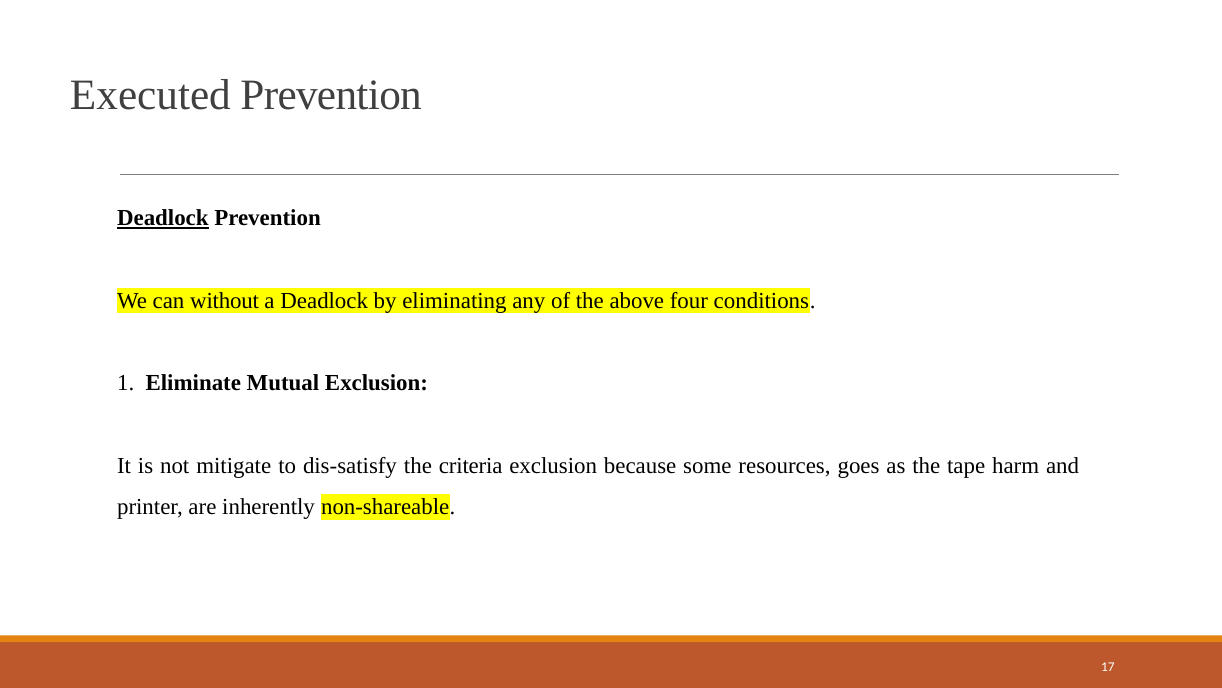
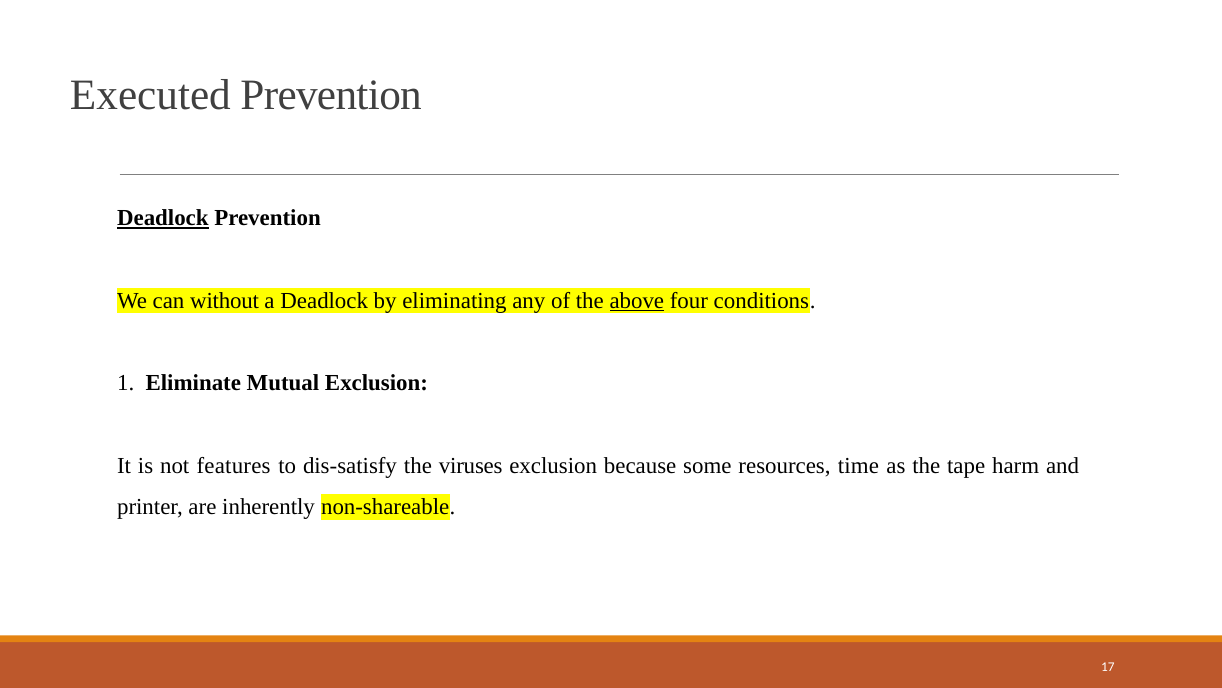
above underline: none -> present (637, 300)
mitigate: mitigate -> features (234, 465)
criteria: criteria -> viruses (471, 465)
goes: goes -> time (858, 465)
